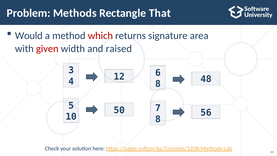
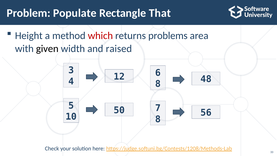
Methods: Methods -> Populate (75, 13)
Would: Would -> Height (29, 36)
signature: signature -> problems (168, 36)
given colour: red -> black (47, 49)
